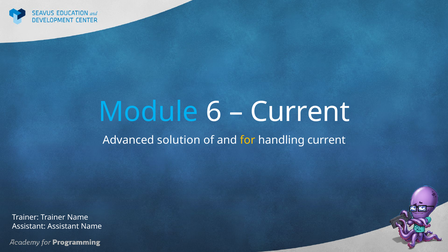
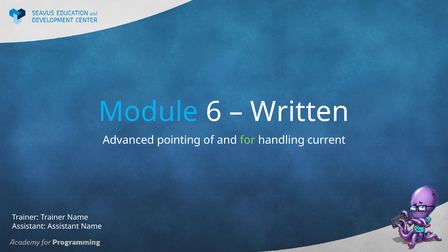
Current: Current -> Written (300, 112)
solution: solution -> pointing (179, 140)
for colour: yellow -> light green (248, 140)
